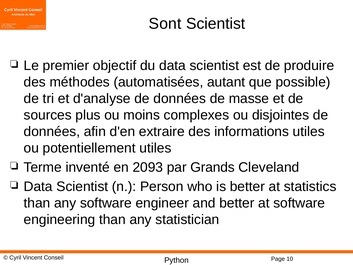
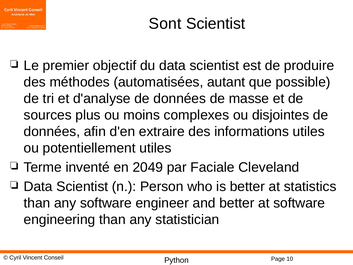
2093: 2093 -> 2049 (148, 167)
Grands: Grands -> Faciale (212, 167)
